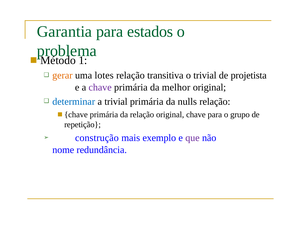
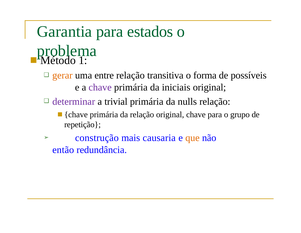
lotes: lotes -> entre (104, 75)
o trivial: trivial -> forma (205, 75)
projetista: projetista -> possíveis (249, 75)
melhor: melhor -> iniciais (176, 87)
determinar colour: blue -> purple (74, 101)
exemplo: exemplo -> causaria (159, 138)
que colour: purple -> orange (192, 138)
nome: nome -> então (63, 150)
